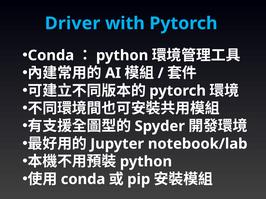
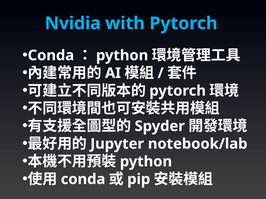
Driver: Driver -> Nvidia (73, 23)
